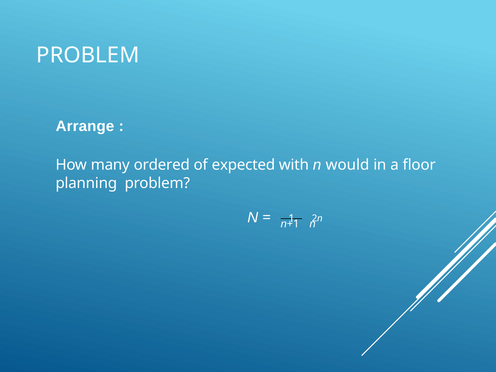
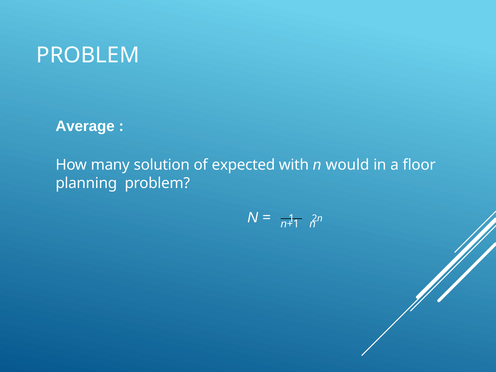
Arrange: Arrange -> Average (85, 126)
ordered: ordered -> solution (162, 165)
